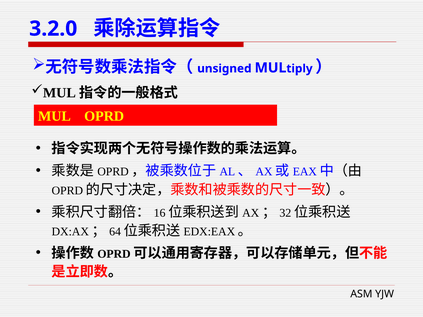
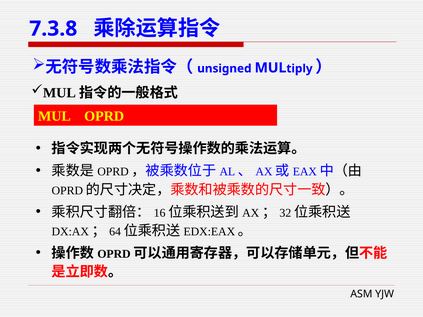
3.2.0: 3.2.0 -> 7.3.8 (53, 29)
